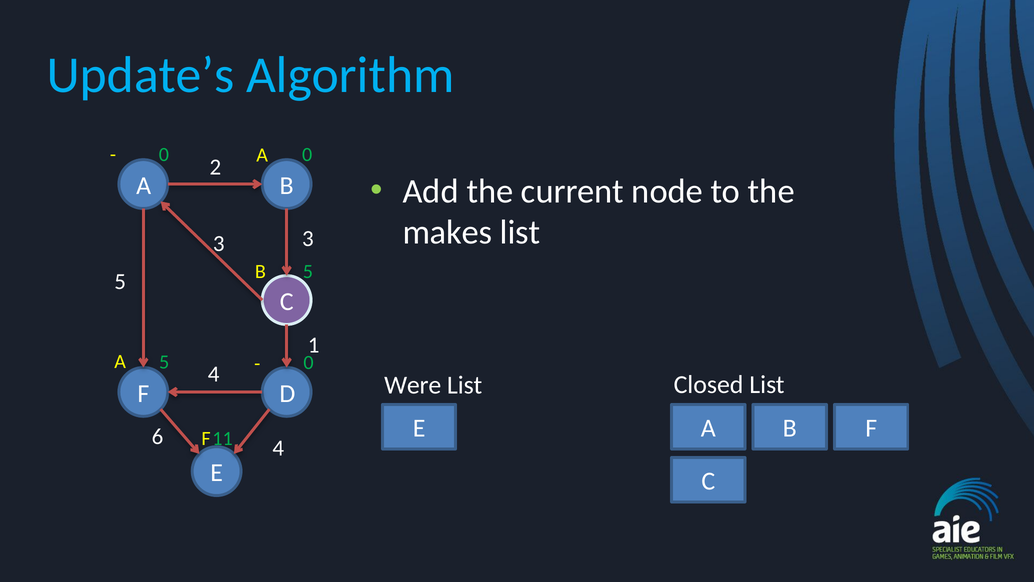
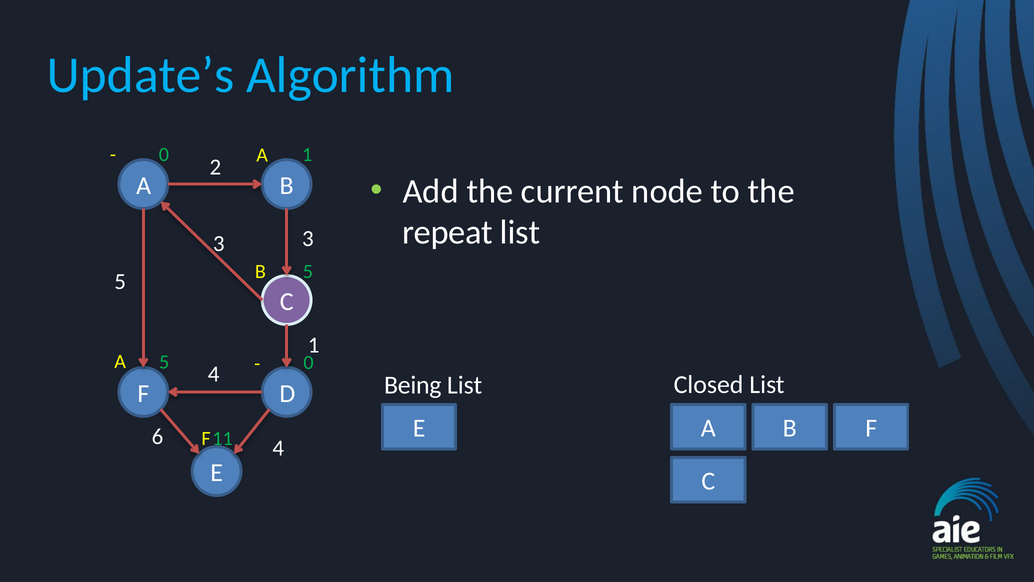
0 0: 0 -> 1 (307, 155)
makes: makes -> repeat (447, 232)
Were: Were -> Being (413, 385)
